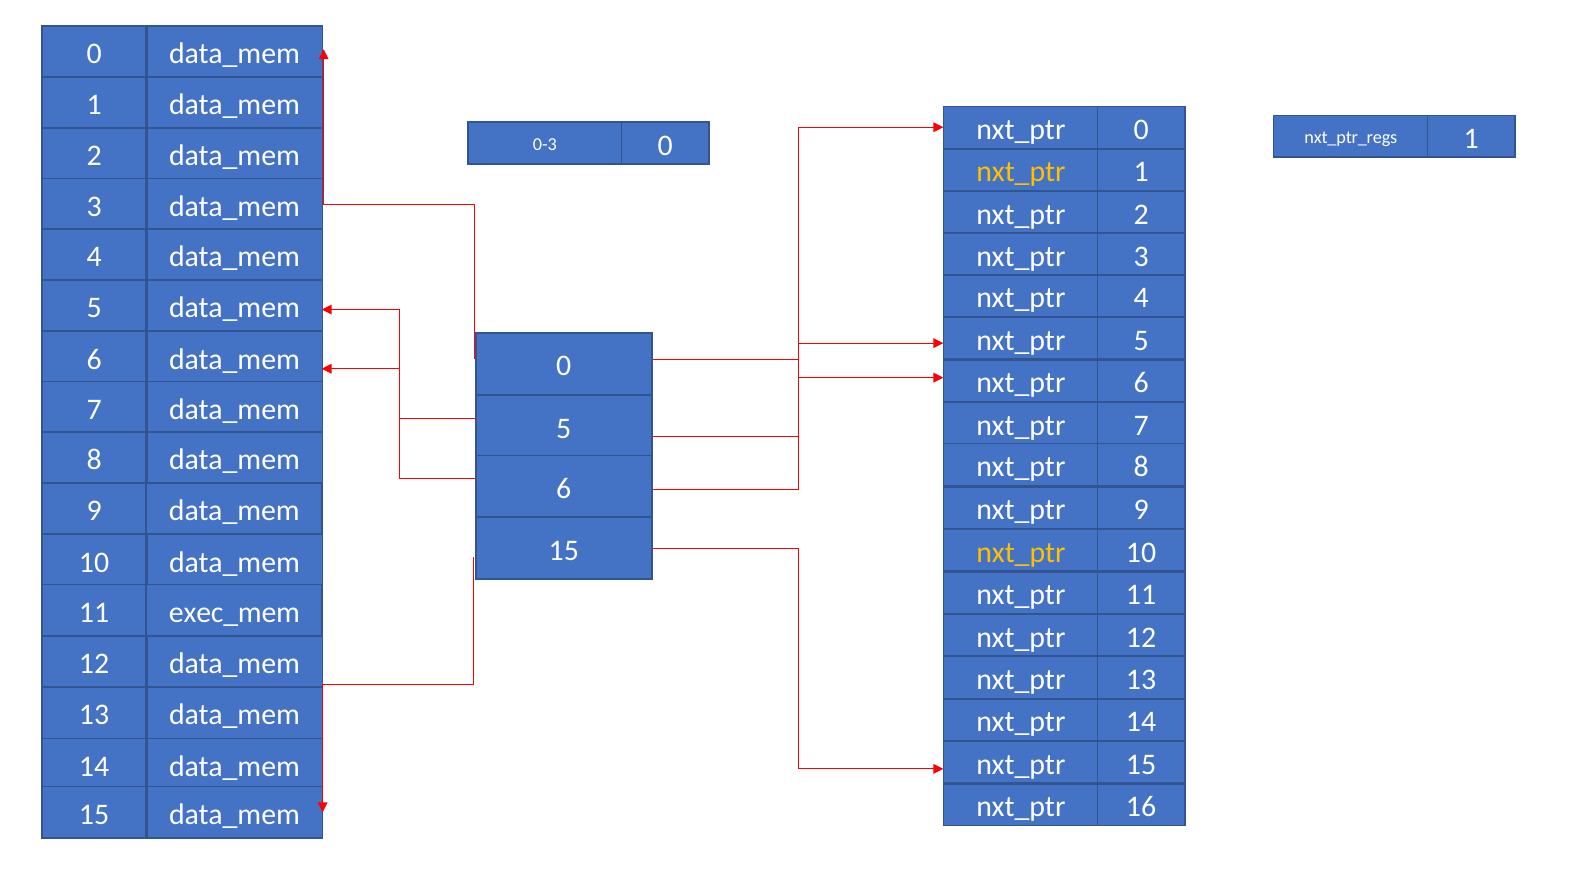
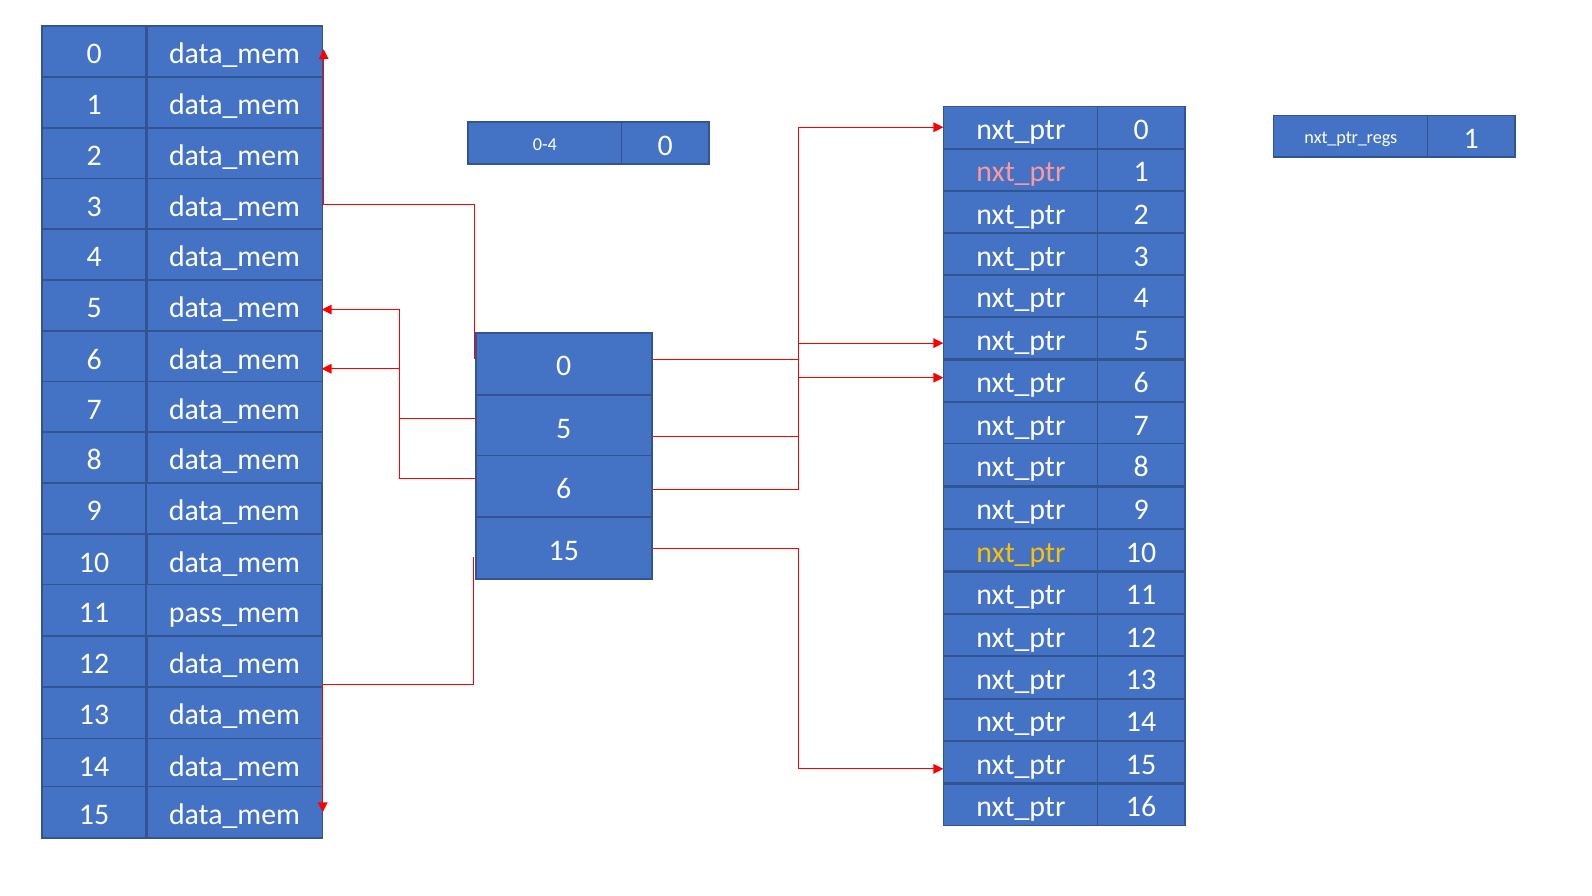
0-3: 0-3 -> 0-4 (545, 144)
nxt_ptr colour: yellow -> pink (1021, 172)
exec_mem: exec_mem -> pass_mem (234, 612)
